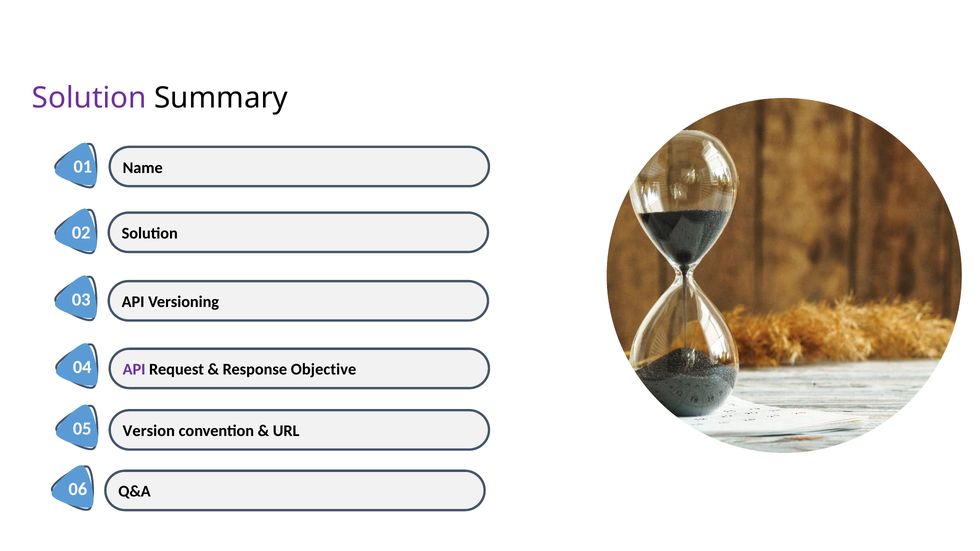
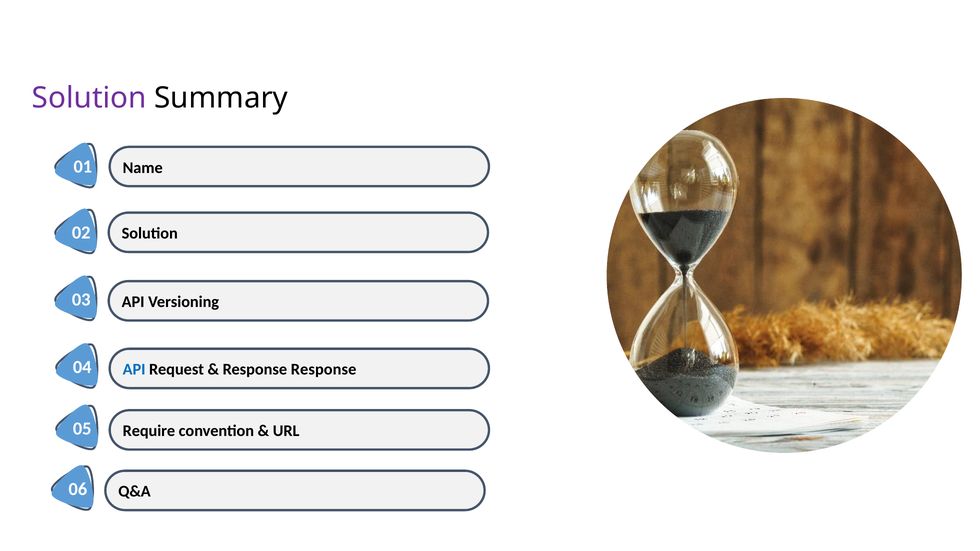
API colour: purple -> blue (134, 370)
Response Objective: Objective -> Response (324, 370)
Version: Version -> Require (149, 431)
